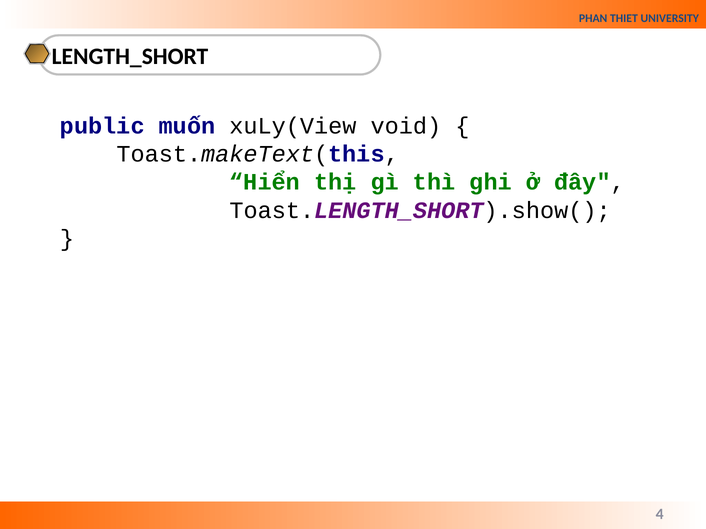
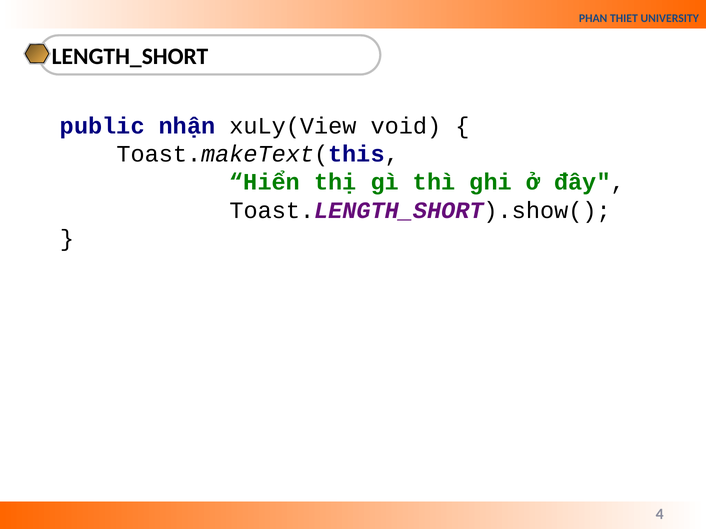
muốn: muốn -> nhận (187, 126)
